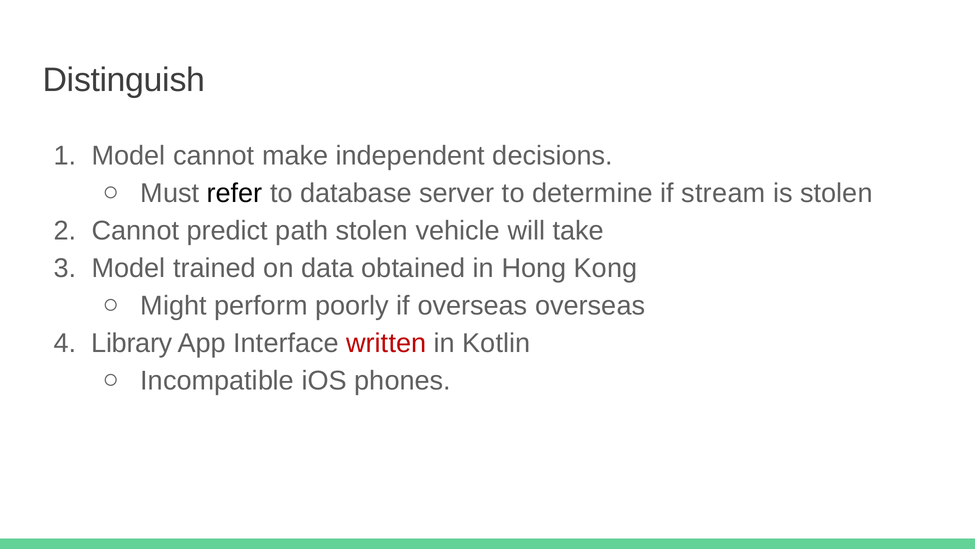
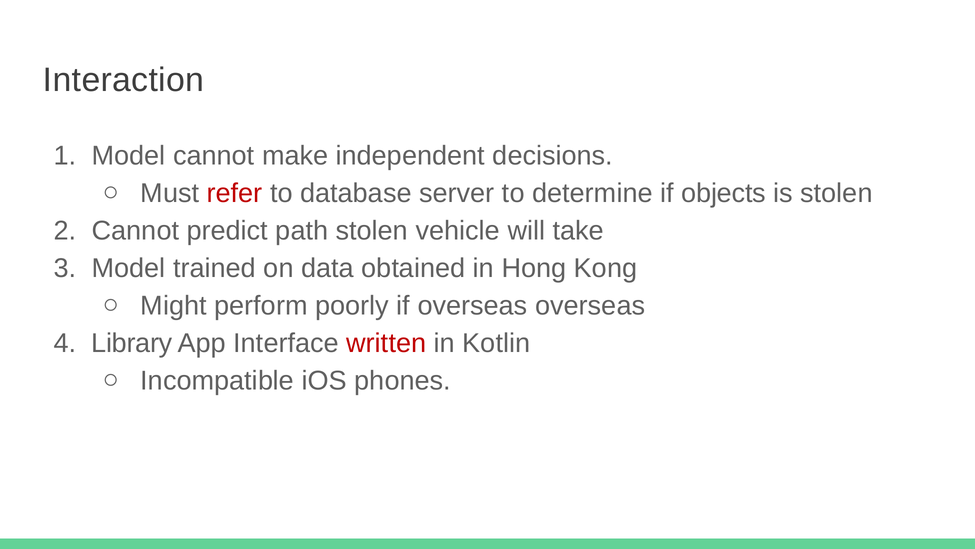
Distinguish: Distinguish -> Interaction (124, 80)
refer colour: black -> red (235, 193)
stream: stream -> objects (724, 193)
